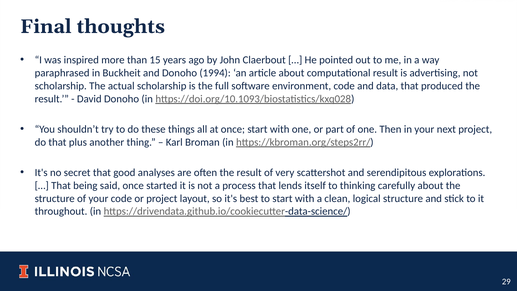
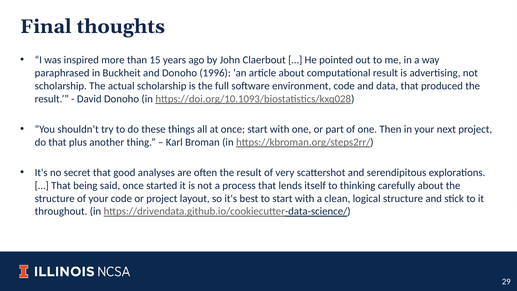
1994: 1994 -> 1996 (215, 73)
